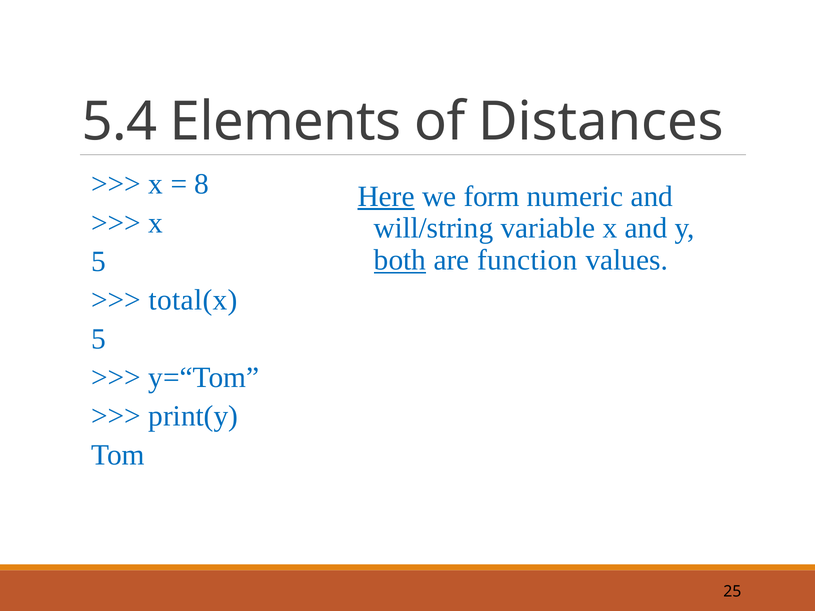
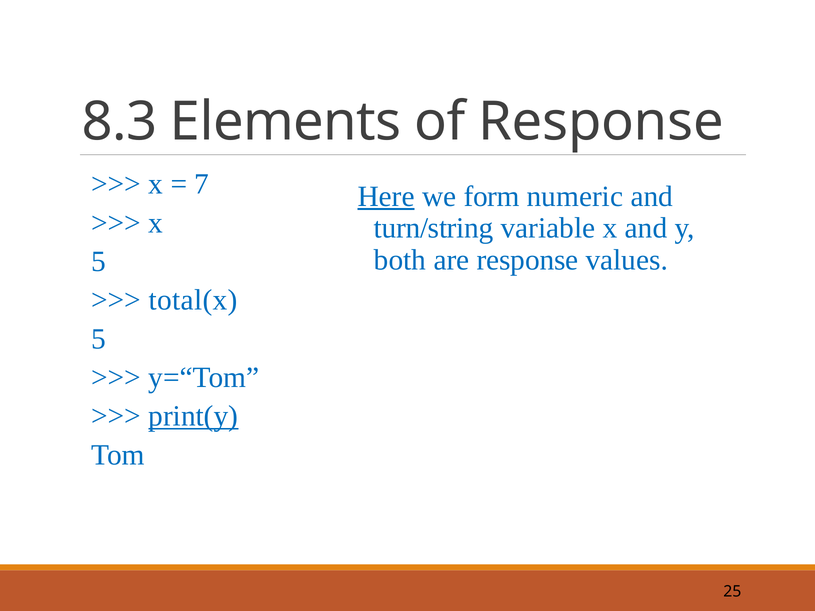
5.4: 5.4 -> 8.3 (119, 122)
of Distances: Distances -> Response (601, 122)
8: 8 -> 7 (202, 184)
will/string: will/string -> turn/string (434, 228)
both underline: present -> none (400, 260)
are function: function -> response (528, 260)
print(y underline: none -> present (193, 416)
